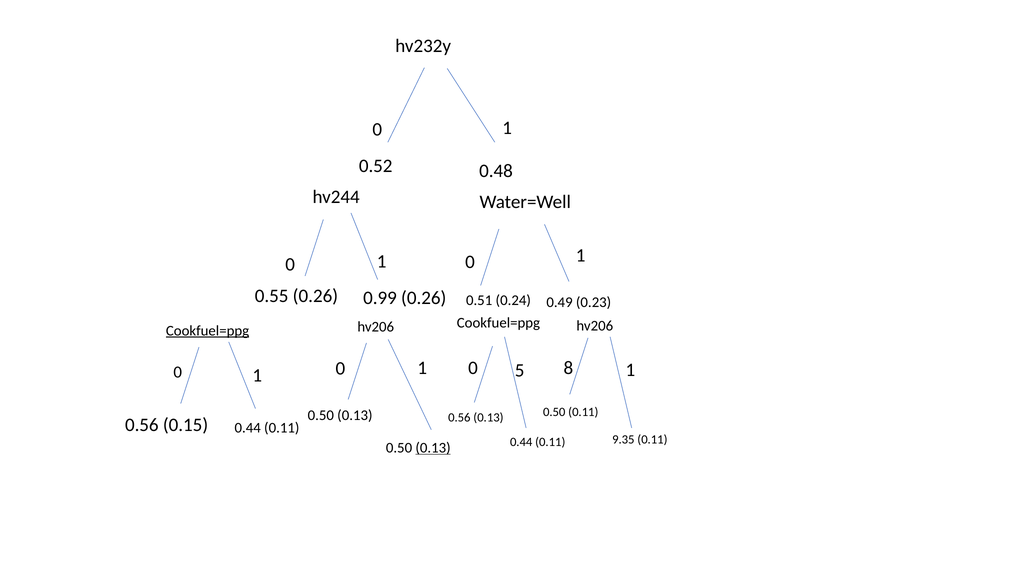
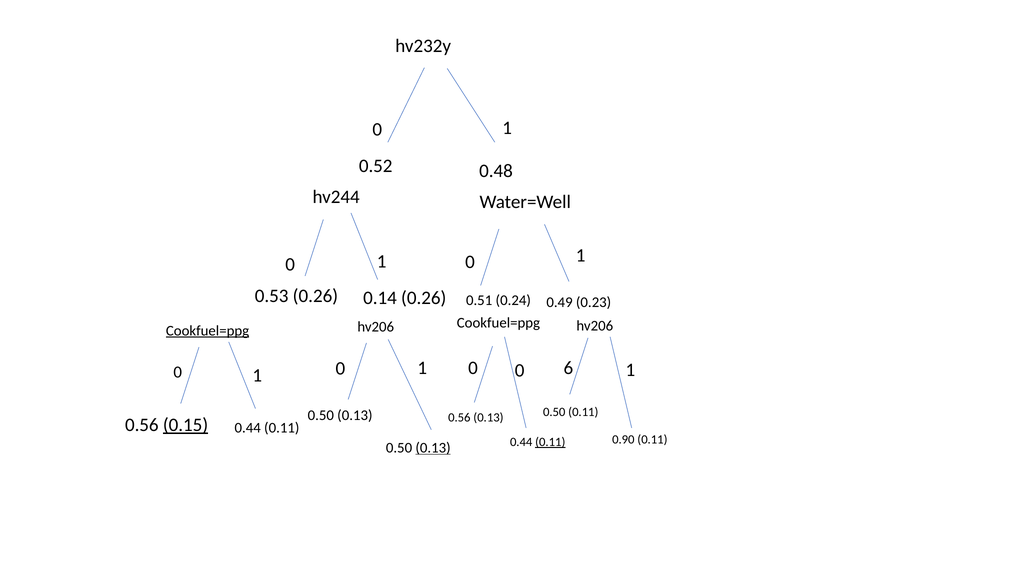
0.55: 0.55 -> 0.53 (272, 296)
0.99: 0.99 -> 0.14 (380, 298)
8: 8 -> 6 (568, 368)
5: 5 -> 0 (520, 370)
0.15 underline: none -> present (186, 425)
9.35: 9.35 -> 0.90 (623, 439)
0.11 underline: none -> present (550, 442)
